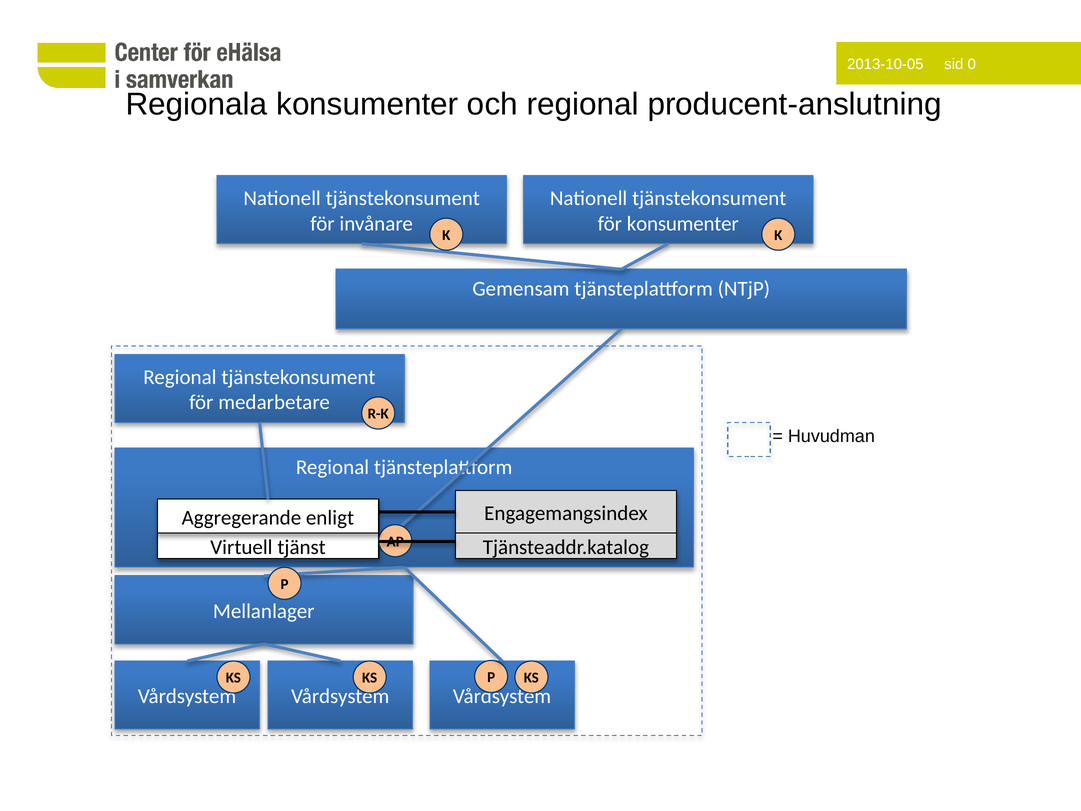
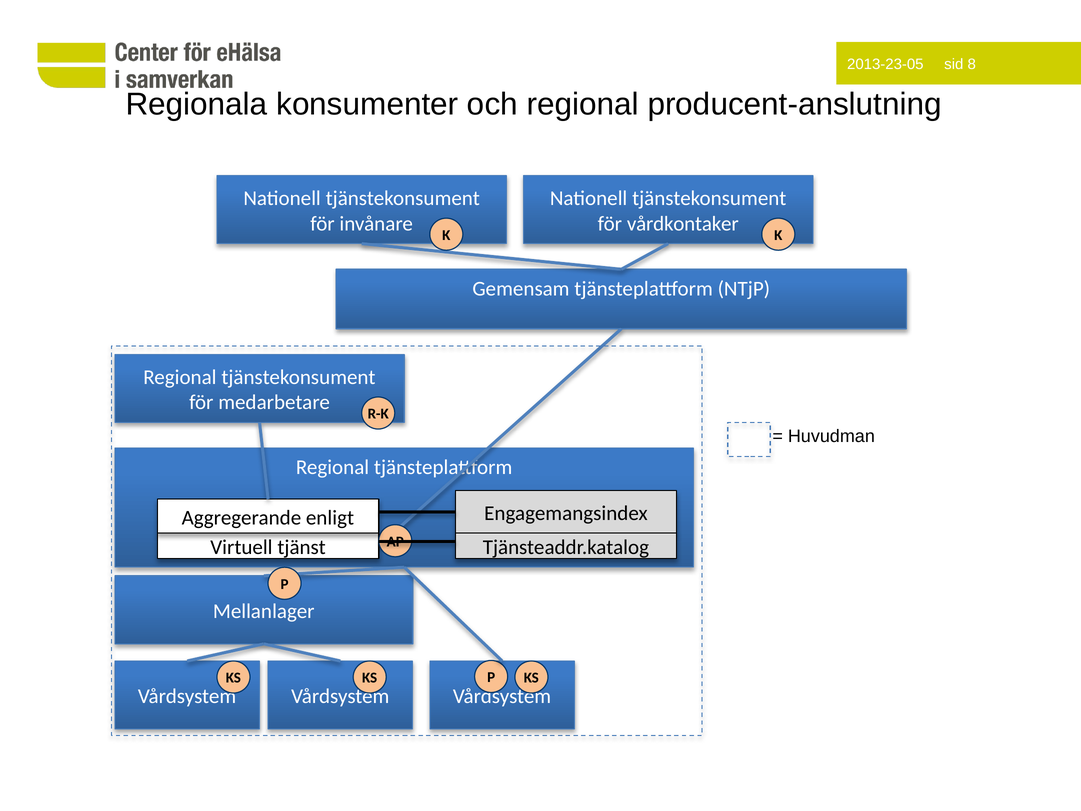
2013-10-05: 2013-10-05 -> 2013-23-05 (885, 64)
0: 0 -> 8 (972, 64)
för konsumenter: konsumenter -> vårdkontaker (683, 224)
